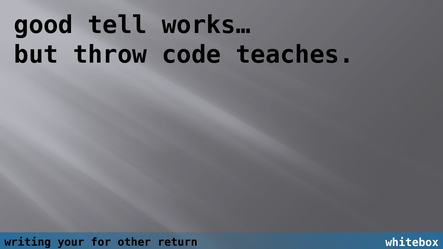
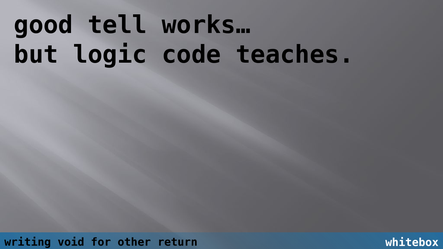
throw: throw -> logic (110, 55)
your: your -> void (71, 242)
